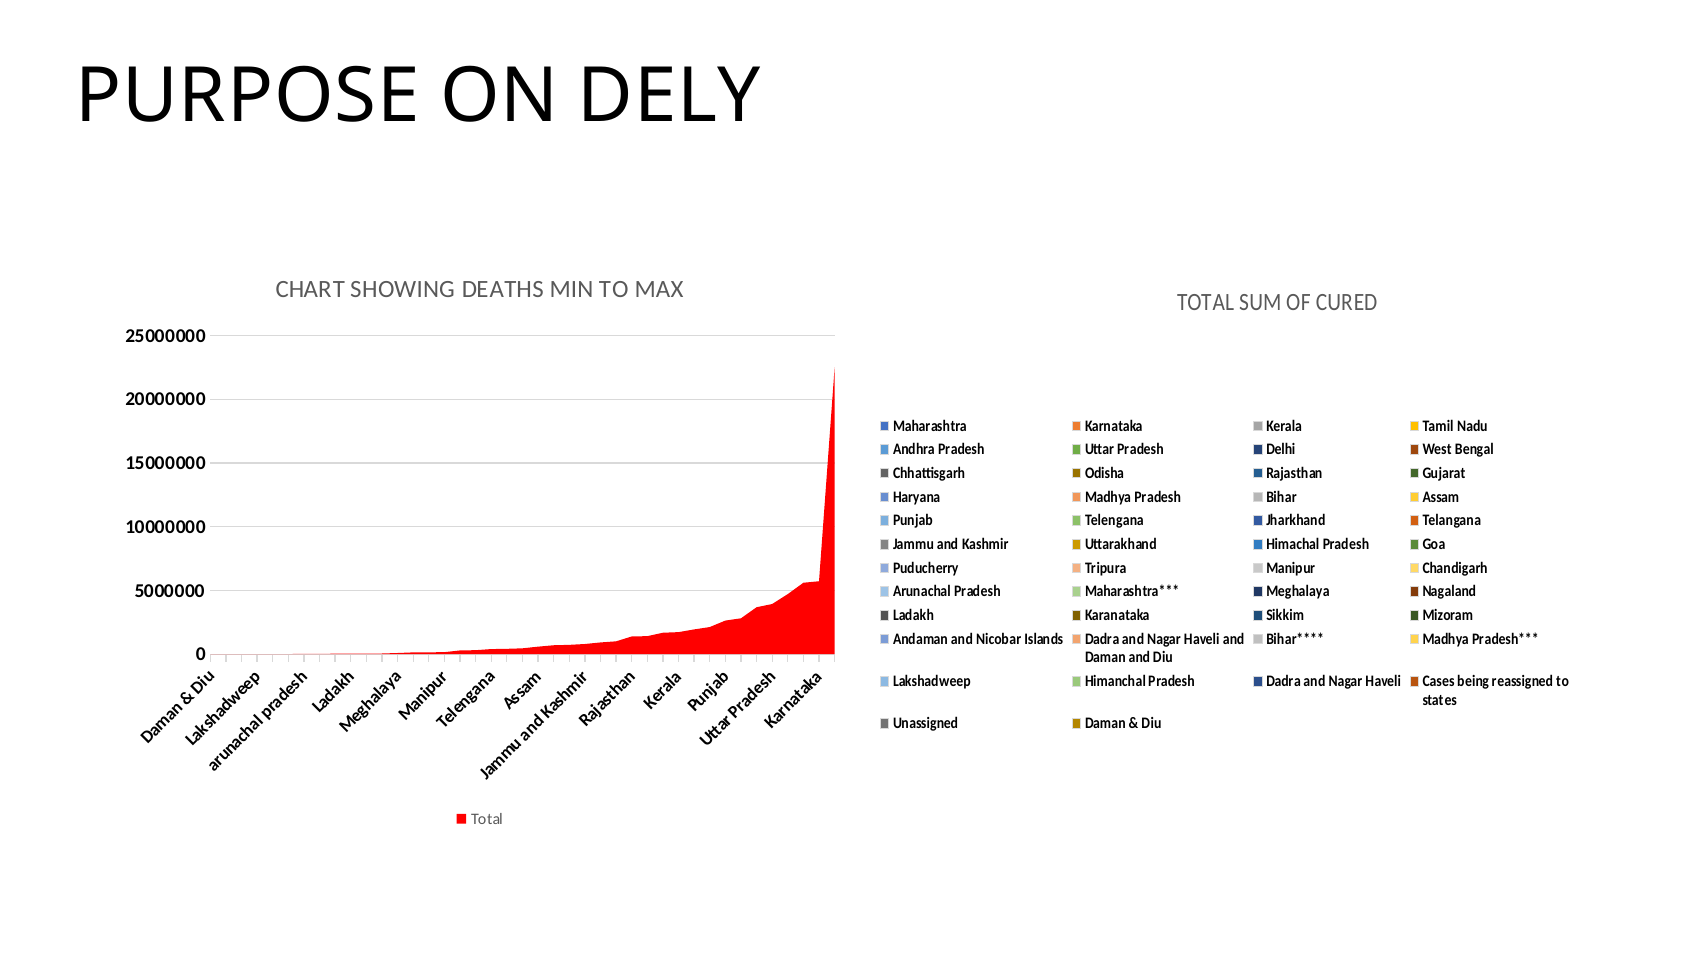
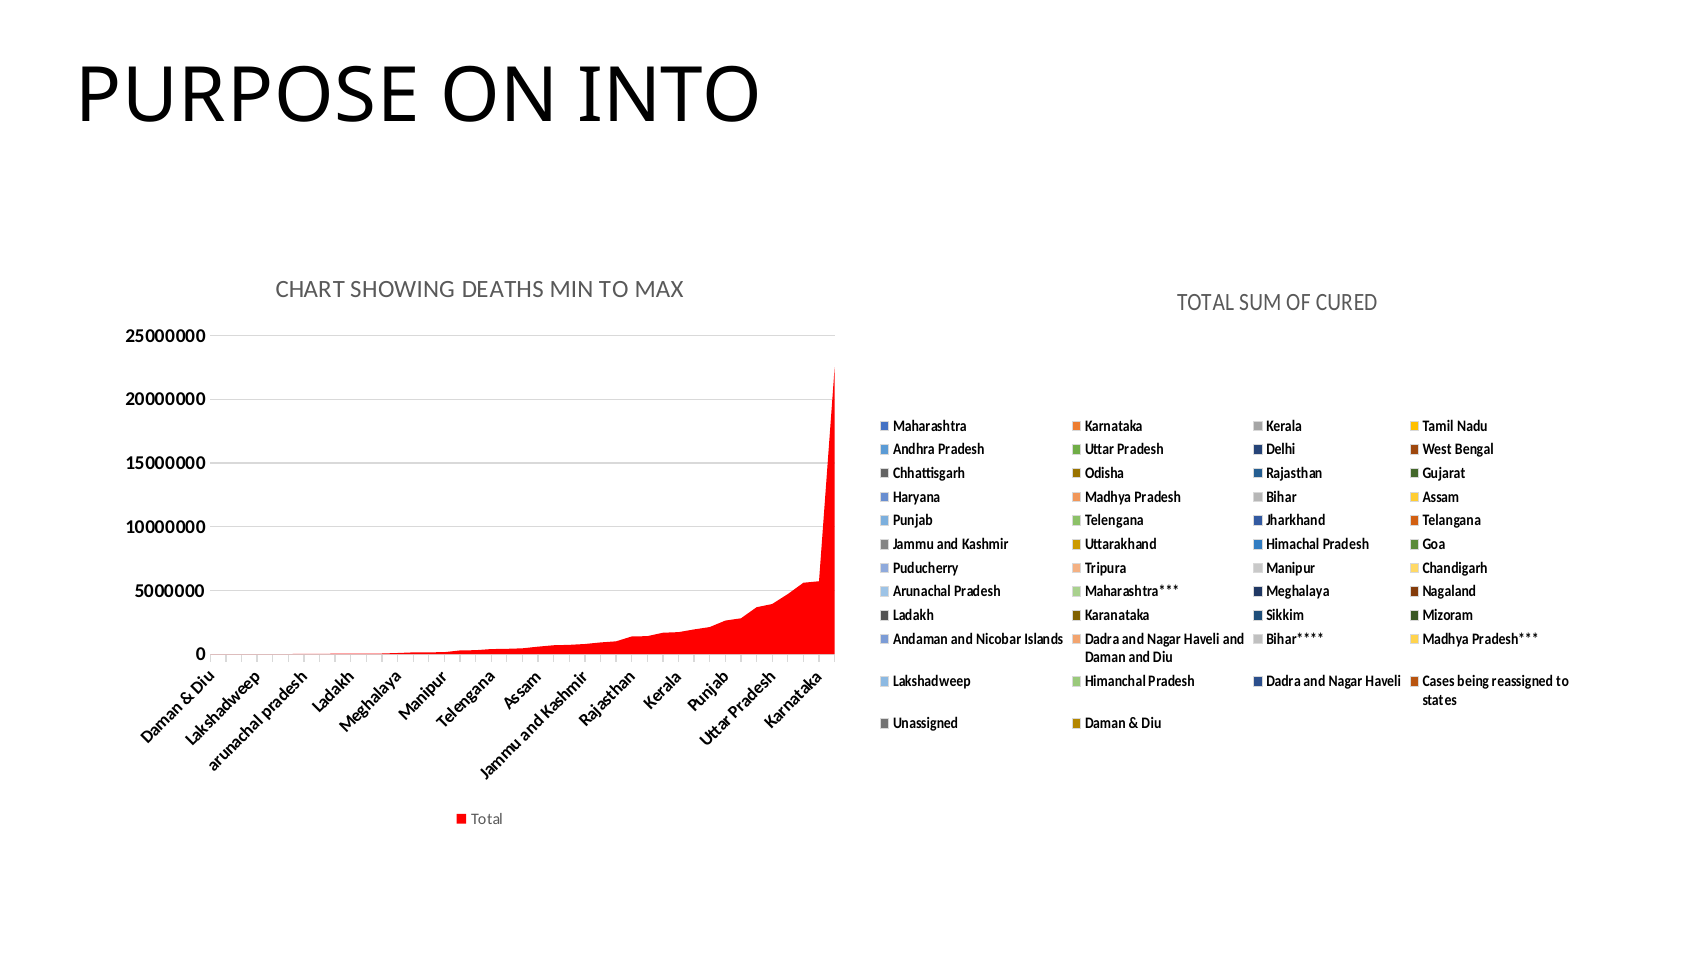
DELY: DELY -> INTO (670, 96)
